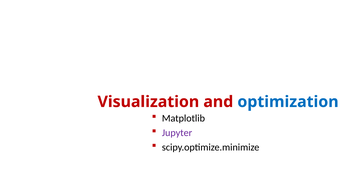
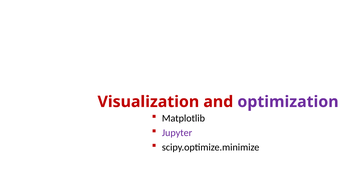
optimization colour: blue -> purple (288, 102)
